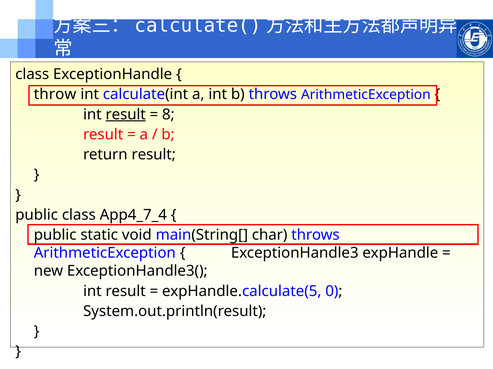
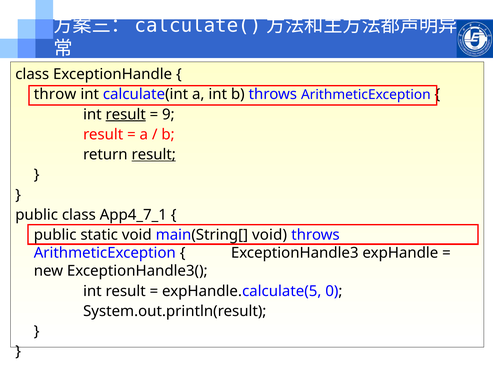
8: 8 -> 9 (168, 115)
result underline: none -> present (154, 155)
App4_7_4: App4_7_4 -> App4_7_1 (133, 215)
main(String[ char: char -> void (270, 235)
